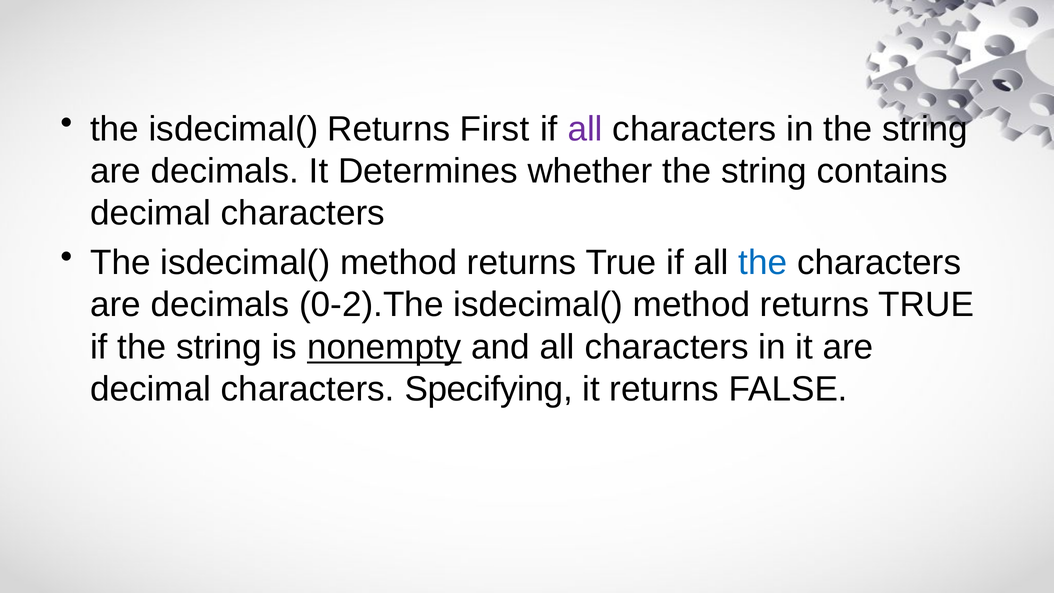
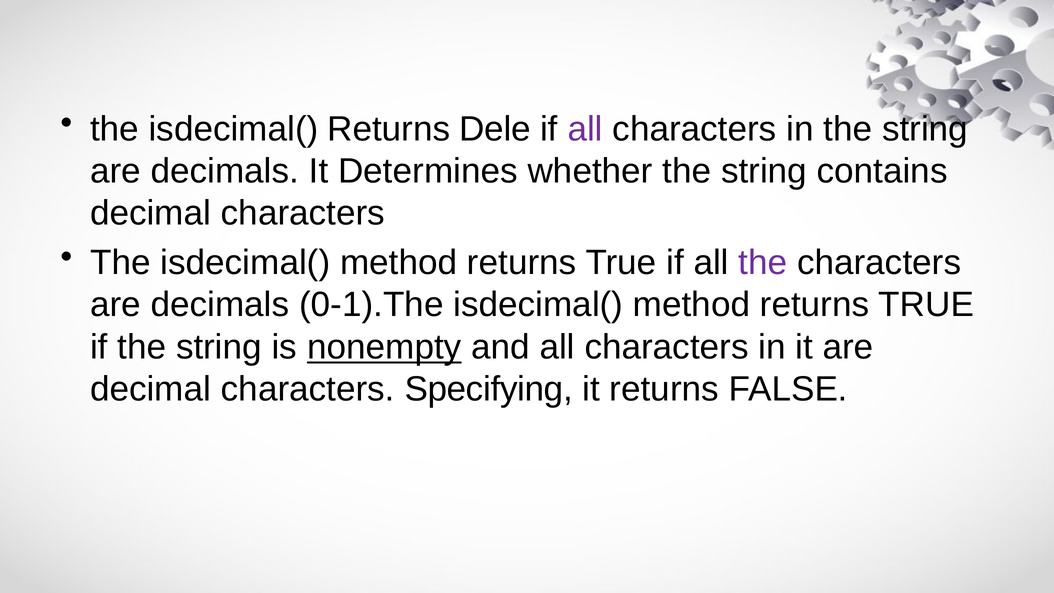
First: First -> Dele (495, 129)
the colour: blue -> purple (763, 263)
0-2).The: 0-2).The -> 0-1).The (371, 305)
